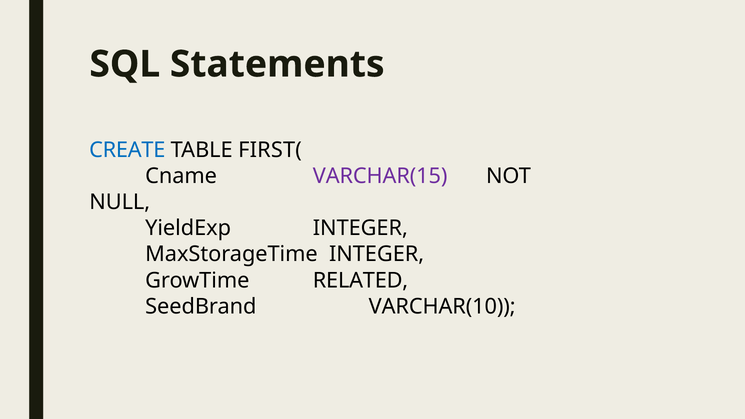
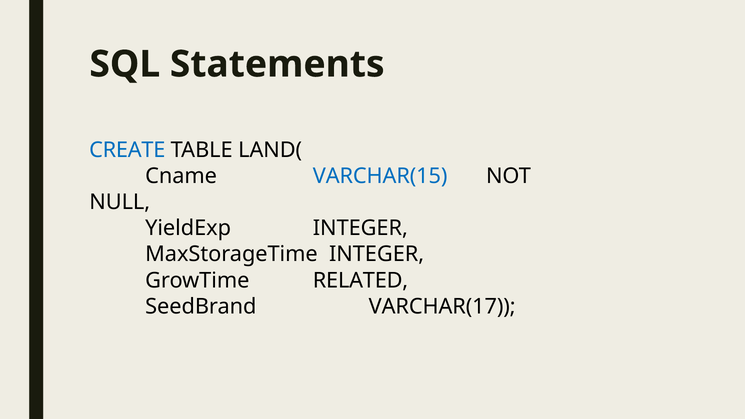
FIRST(: FIRST( -> LAND( (270, 150)
VARCHAR(15 colour: purple -> blue (380, 176)
VARCHAR(10: VARCHAR(10 -> VARCHAR(17 (442, 307)
